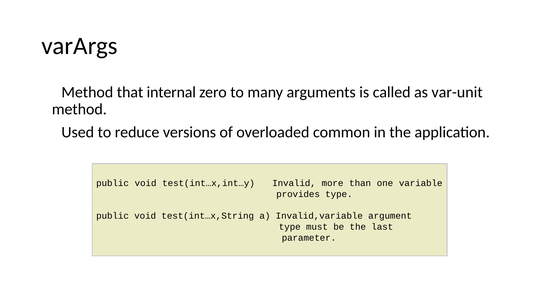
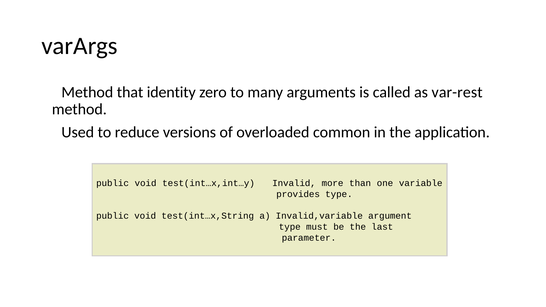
internal: internal -> identity (171, 92)
var-unit: var-unit -> var-rest (457, 92)
